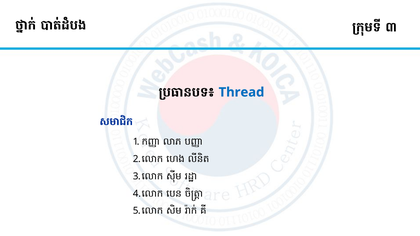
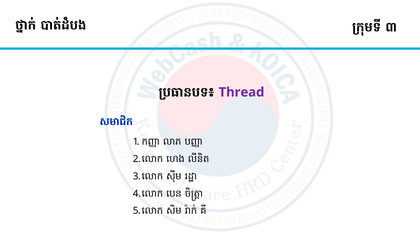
Thread colour: blue -> purple (241, 92)
